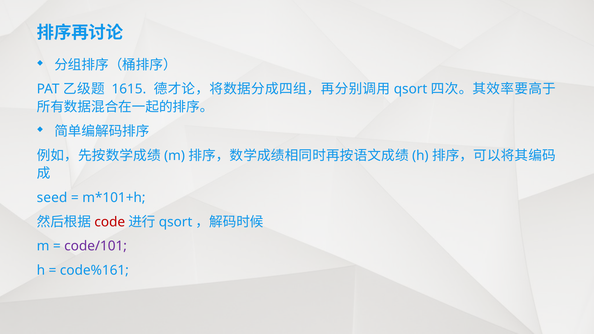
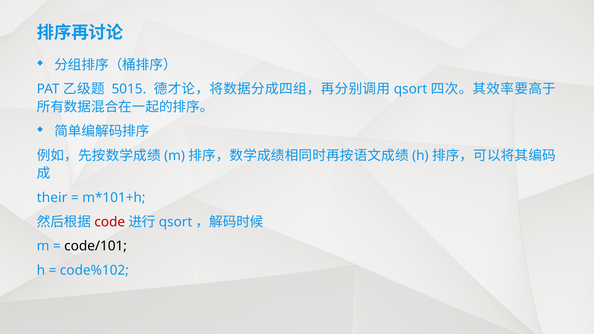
1615: 1615 -> 5015 (129, 89)
seed: seed -> their (52, 198)
code/101 colour: purple -> black (96, 246)
code%161: code%161 -> code%102 (94, 270)
